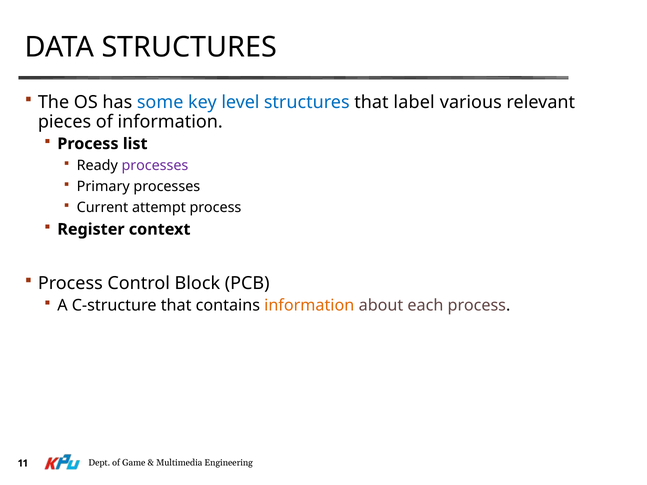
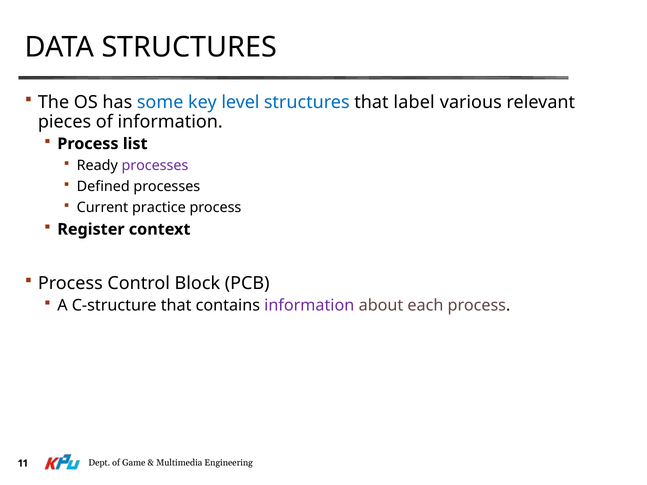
Primary: Primary -> Defined (103, 187)
attempt: attempt -> practice (159, 208)
information colour: orange -> purple (309, 305)
